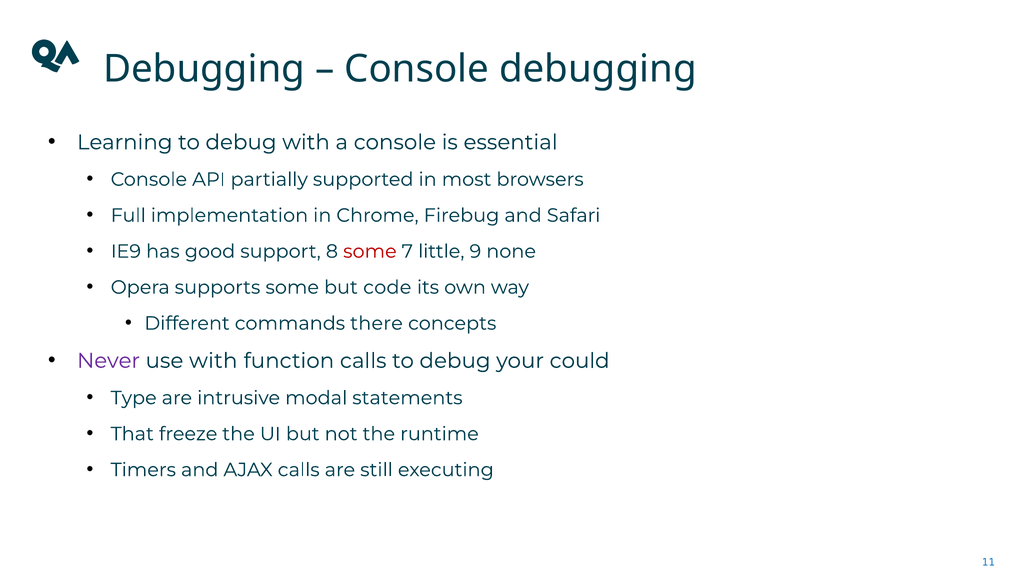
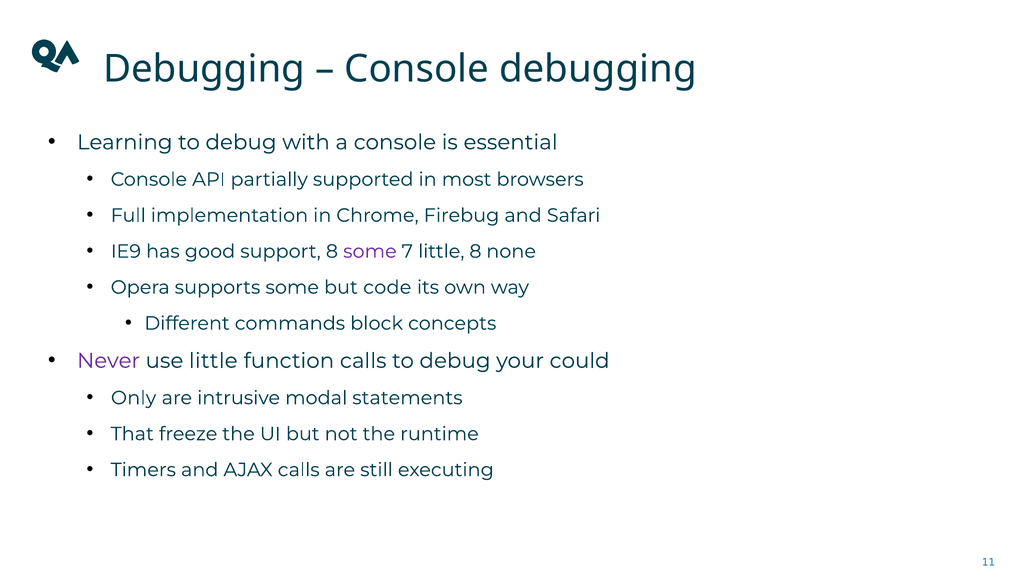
some colour: red -> purple (370, 251)
little 9: 9 -> 8 (475, 251)
there: there -> block (377, 323)
use with: with -> little (213, 361)
Type: Type -> Only (134, 398)
